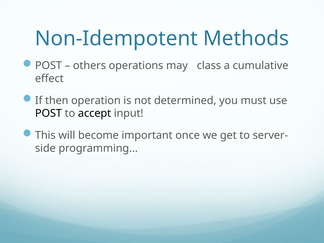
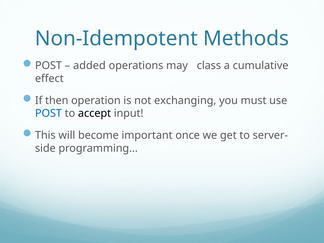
others: others -> added (89, 66)
determined: determined -> exchanging (185, 100)
POST colour: black -> blue (48, 113)
